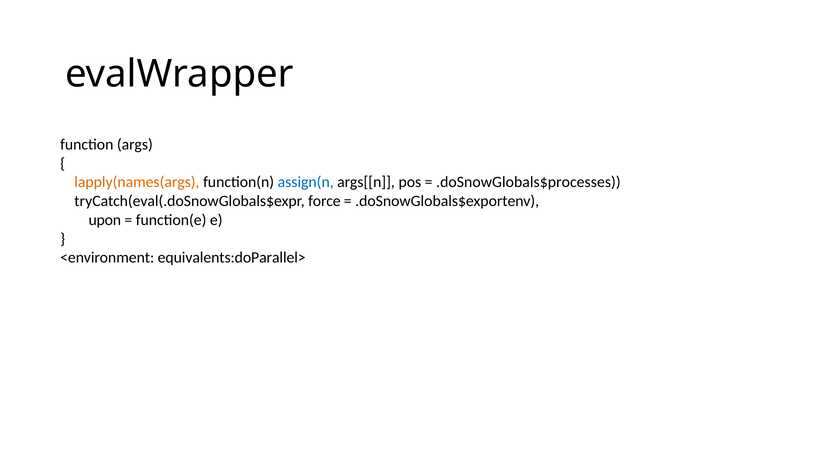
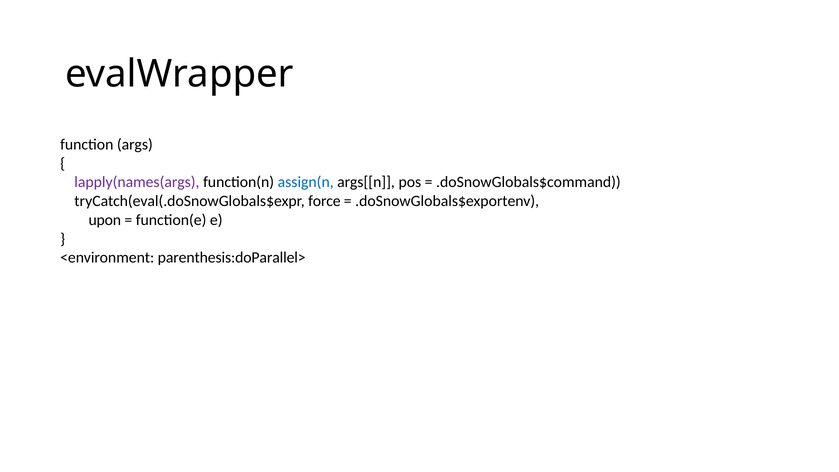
lapply(names(args colour: orange -> purple (137, 182)
.doSnowGlobals$processes: .doSnowGlobals$processes -> .doSnowGlobals$command (528, 182)
equivalents:doParallel>: equivalents:doParallel> -> parenthesis:doParallel> (232, 258)
